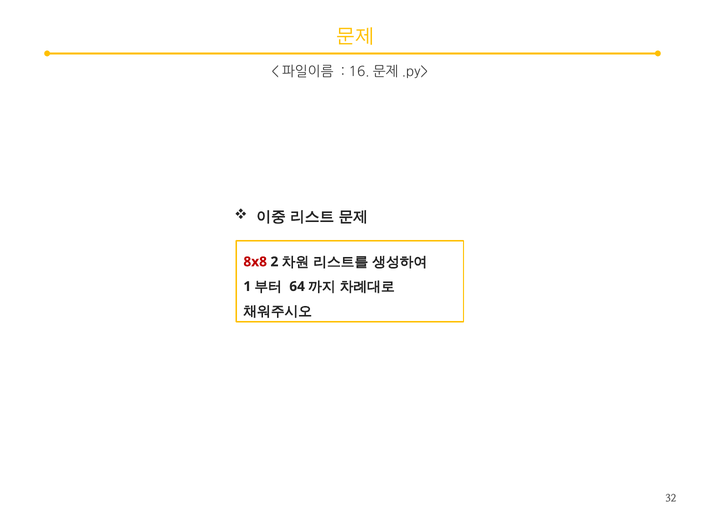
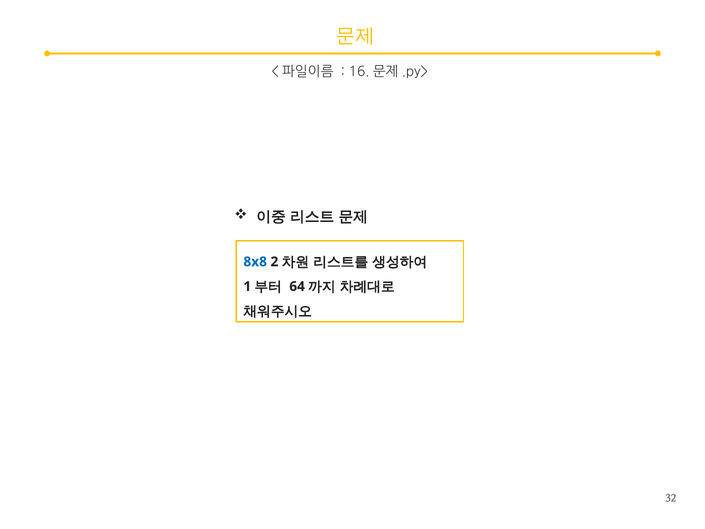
8x8 colour: red -> blue (255, 262)
